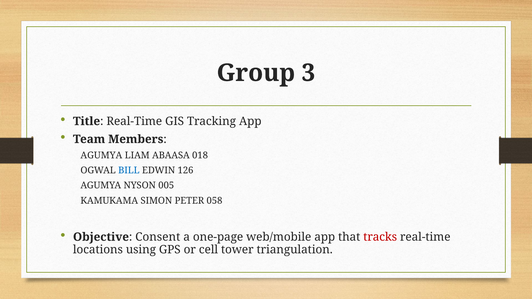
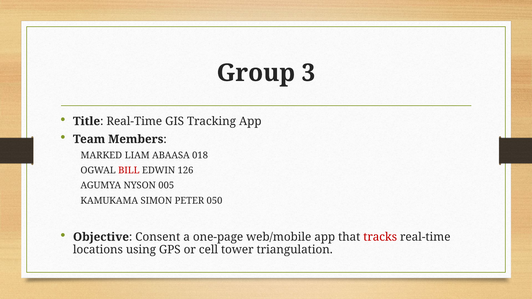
AGUMYA: AGUMYA -> MARKED (101, 155)
BILL colour: blue -> red (129, 171)
058: 058 -> 050 (214, 201)
